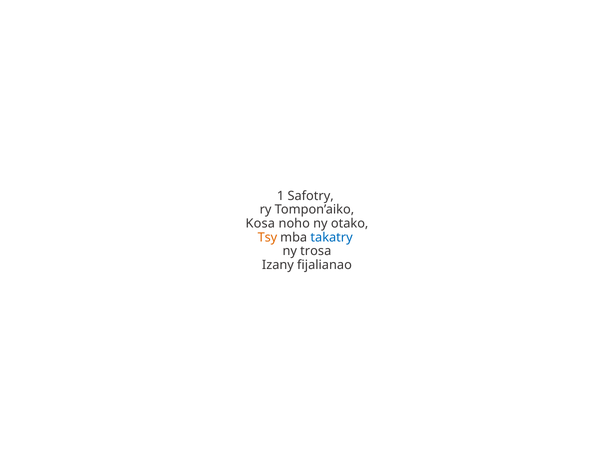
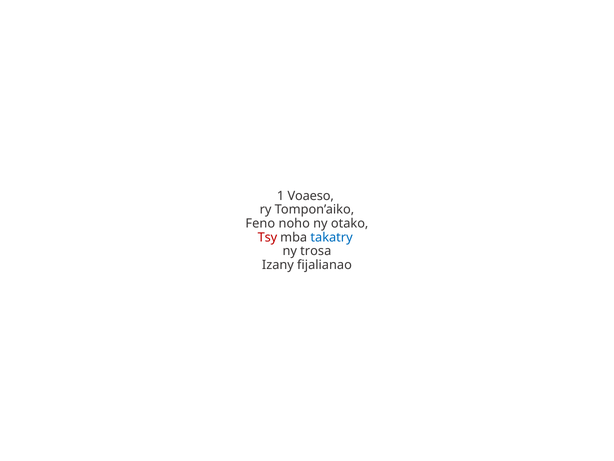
Safotry: Safotry -> Voaeso (311, 196)
Kosa: Kosa -> Feno (260, 223)
Tsy colour: orange -> red (267, 237)
